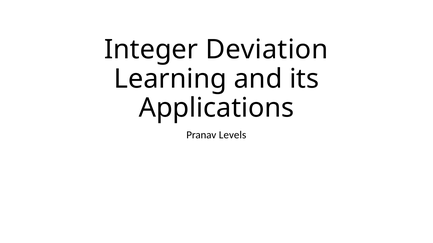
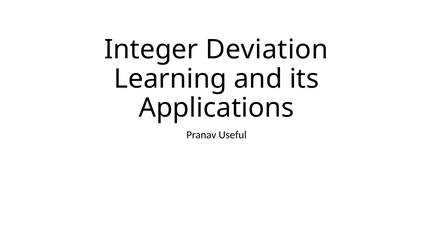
Levels: Levels -> Useful (233, 135)
